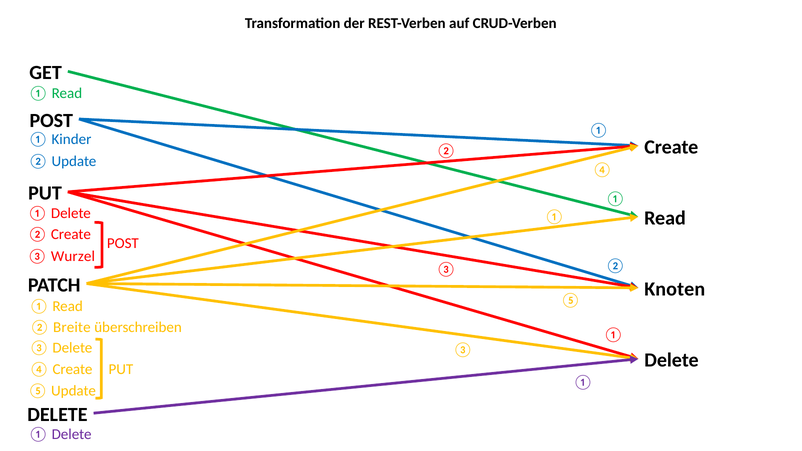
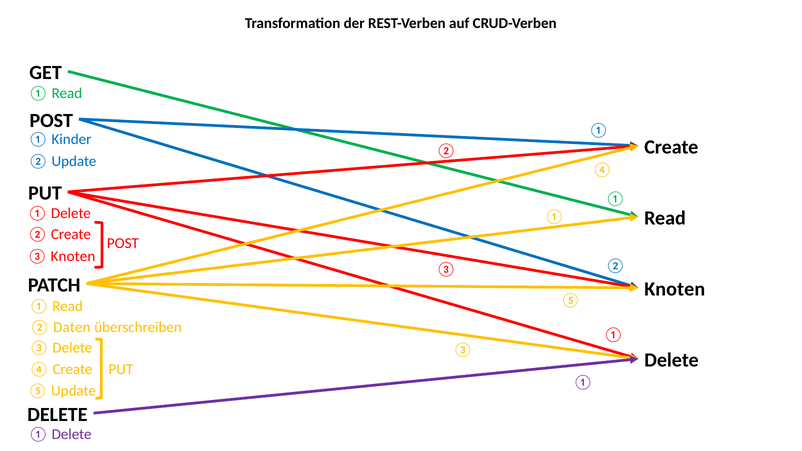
③ Wurzel: Wurzel -> Knoten (73, 256)
Breite: Breite -> Daten (72, 327)
